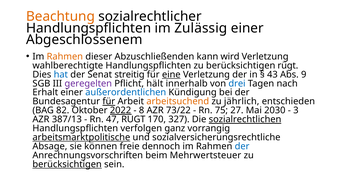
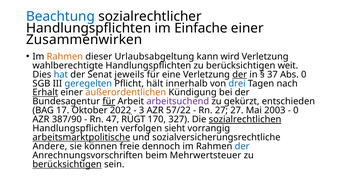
Beachtung colour: orange -> blue (60, 16)
Zulässig: Zulässig -> Einfache (201, 28)
Abgeschlossenem: Abgeschlossenem -> Zusammenwirken (84, 40)
Abzuschließenden: Abzuschließenden -> Urlaubsabgeltung (154, 57)
berücksichtigen rügt: rügt -> weit (288, 66)
streitig: streitig -> jeweils (129, 75)
eine underline: present -> none (171, 75)
der underline: none -> present (240, 75)
43: 43 -> 37 (272, 75)
Abs 9: 9 -> 0 (304, 75)
geregelten colour: purple -> blue (88, 84)
Erhalt underline: none -> present (45, 93)
außerordentlichen colour: blue -> orange (126, 93)
arbeitsuchend colour: orange -> purple (178, 102)
jährlich: jährlich -> gekürzt (242, 102)
82: 82 -> 17 (63, 111)
2022 underline: present -> none (121, 111)
8: 8 -> 3 (142, 111)
73/22: 73/22 -> 57/22 (178, 111)
Rn 75: 75 -> 27 (221, 111)
2030: 2030 -> 2003 (275, 111)
3: 3 -> 0 (296, 111)
387/13: 387/13 -> 387/90 (67, 120)
ganz: ganz -> sieht (175, 129)
Absage: Absage -> Andere (50, 147)
